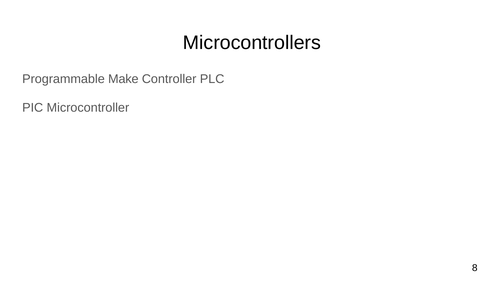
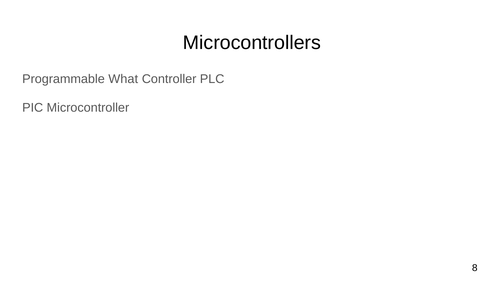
Make: Make -> What (123, 79)
